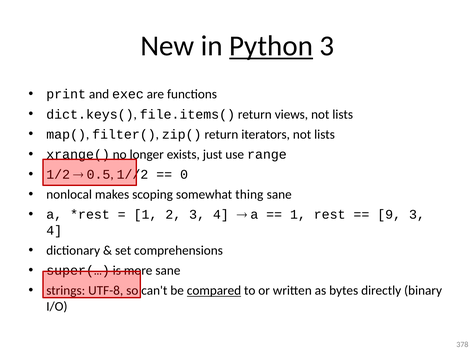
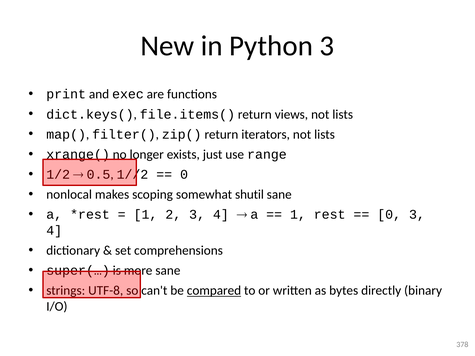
Python underline: present -> none (271, 46)
thing: thing -> shutil (249, 195)
9: 9 -> 0 (389, 215)
